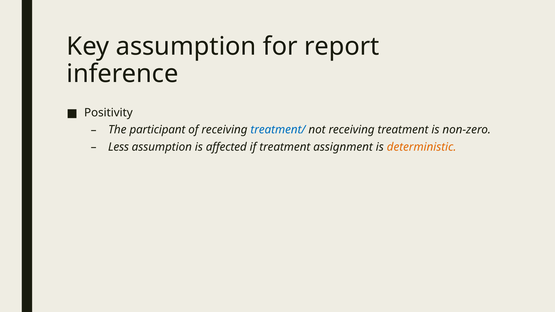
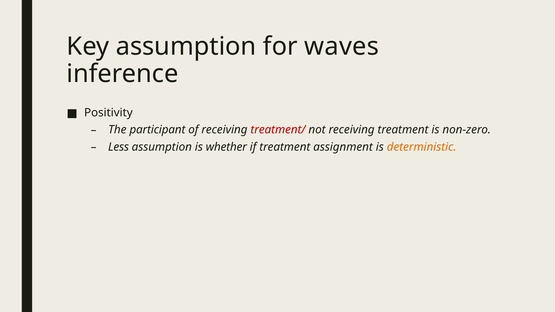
report: report -> waves (342, 47)
treatment/ colour: blue -> red (278, 130)
affected: affected -> whether (226, 147)
